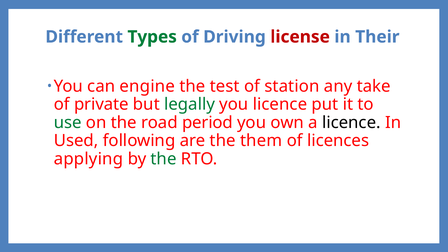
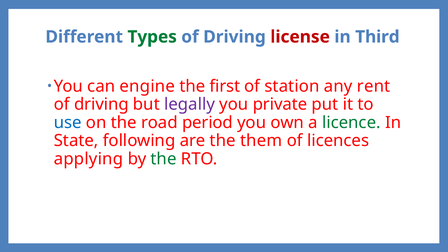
Their: Their -> Third (377, 37)
test: test -> first (225, 86)
take: take -> rent (374, 86)
private: private -> driving (101, 104)
legally colour: green -> purple (190, 104)
you licence: licence -> private (280, 104)
use colour: green -> blue (68, 123)
licence colour: black -> green (351, 123)
Used: Used -> State (76, 141)
